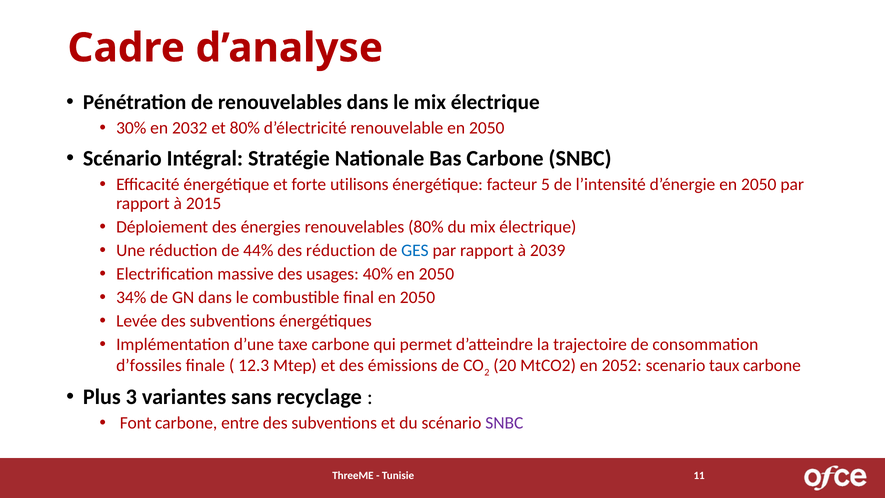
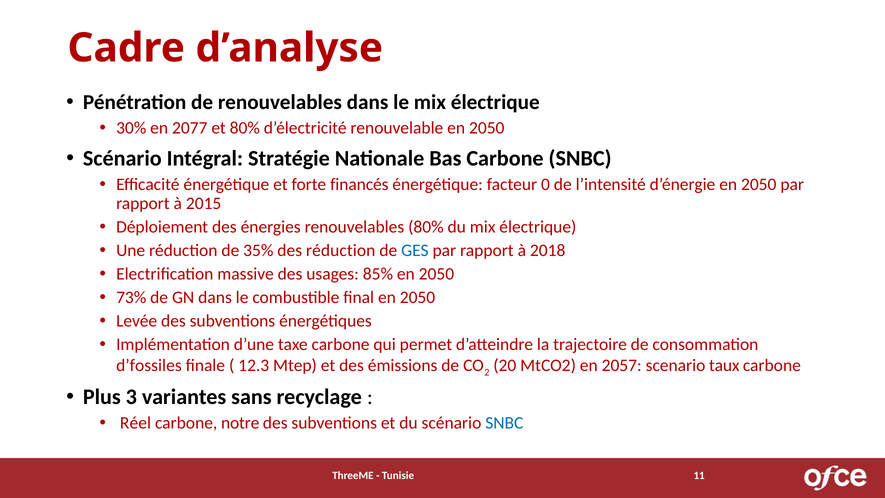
2032: 2032 -> 2077 (190, 128)
utilisons: utilisons -> financés (359, 184)
5: 5 -> 0 (546, 184)
44%: 44% -> 35% (258, 250)
2039: 2039 -> 2018 (548, 250)
40%: 40% -> 85% (378, 274)
34%: 34% -> 73% (131, 297)
2052: 2052 -> 2057 (622, 366)
Font: Font -> Réel (136, 423)
entre: entre -> notre (240, 423)
SNBC colour: purple -> blue (504, 423)
